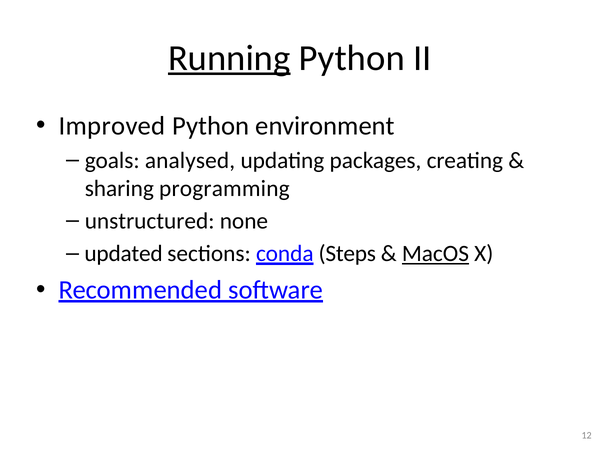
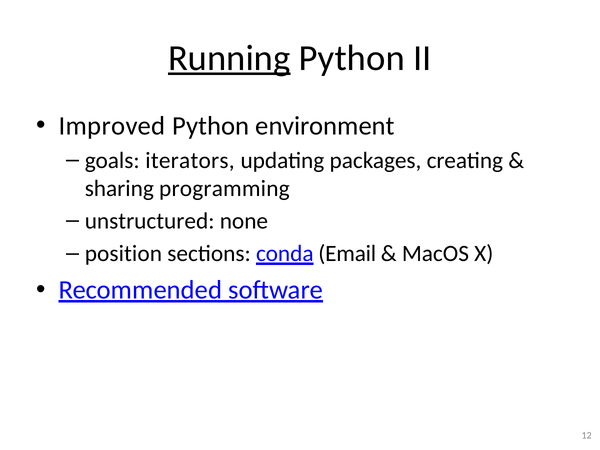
analysed: analysed -> iterators (190, 160)
updated: updated -> position (123, 254)
Steps: Steps -> Email (347, 254)
MacOS underline: present -> none (435, 254)
